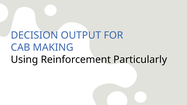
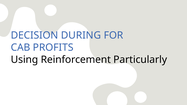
OUTPUT: OUTPUT -> DURING (81, 35)
MAKING: MAKING -> PROFITS (53, 48)
